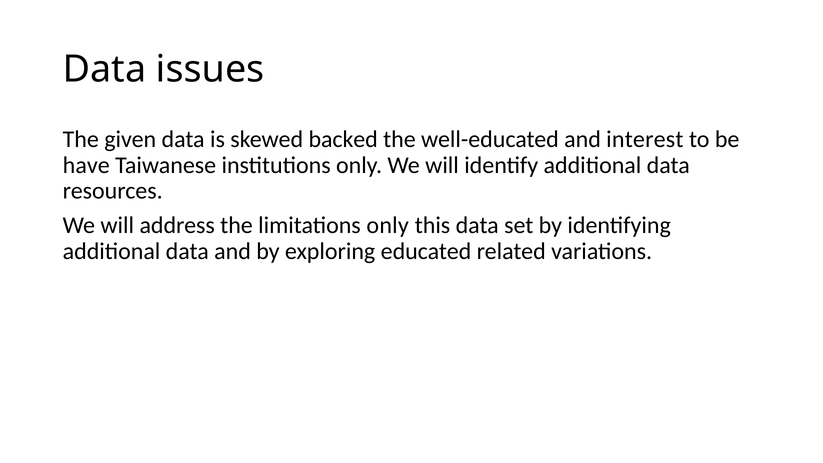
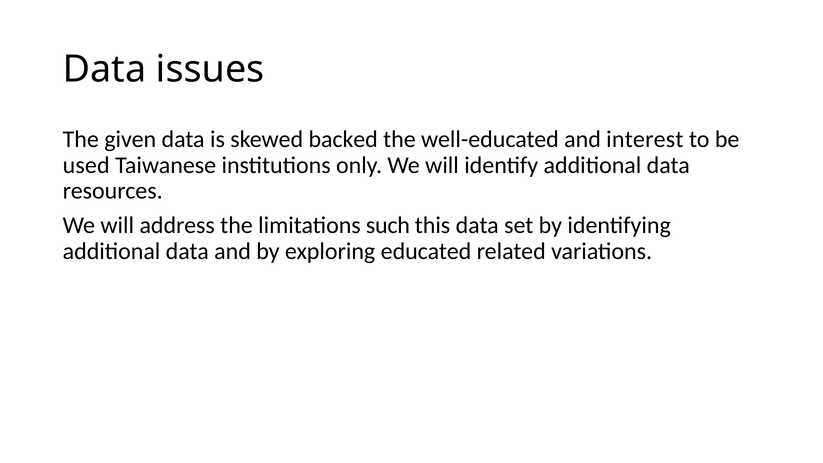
have: have -> used (86, 165)
limitations only: only -> such (388, 226)
